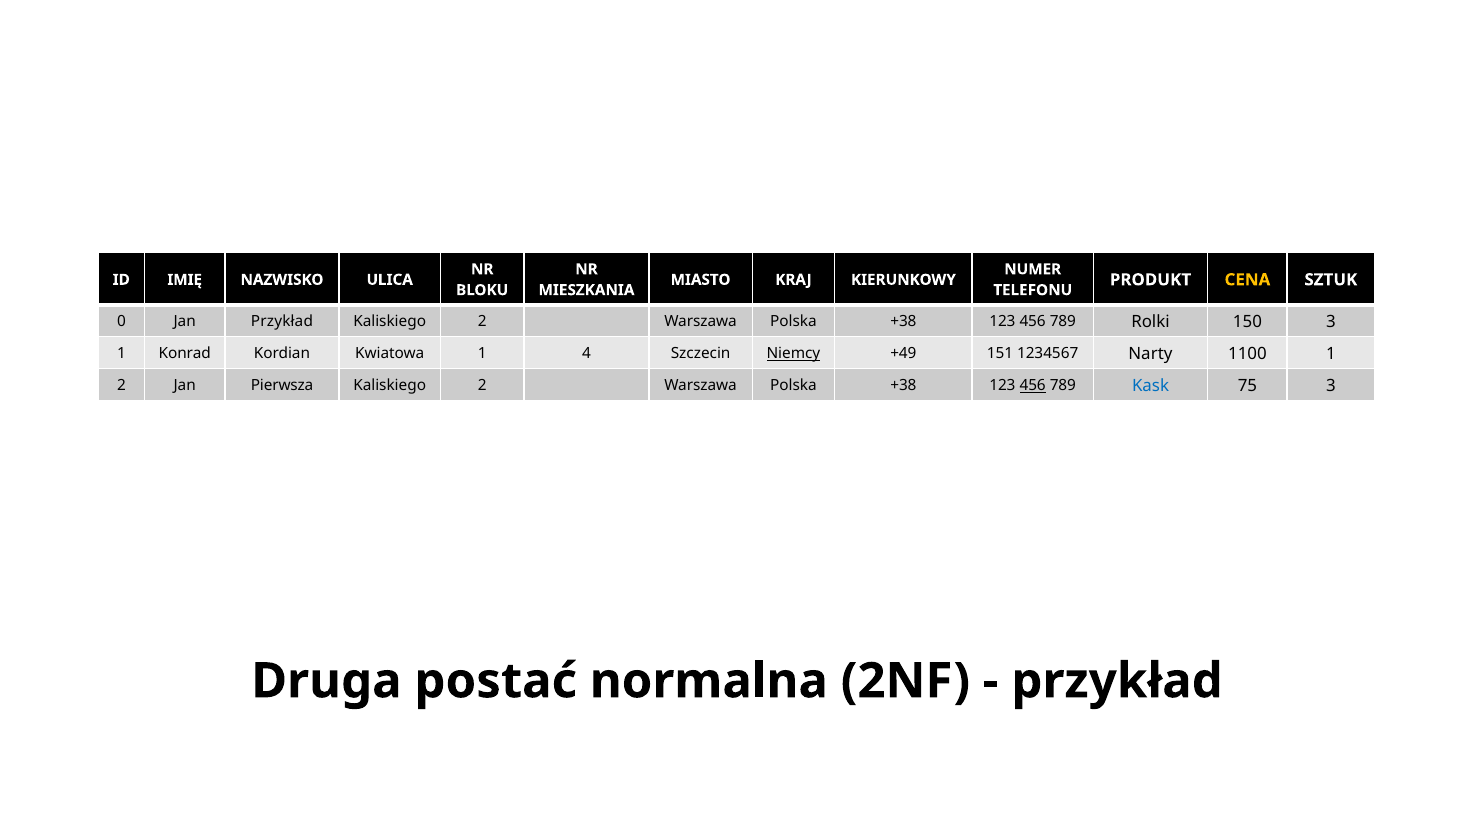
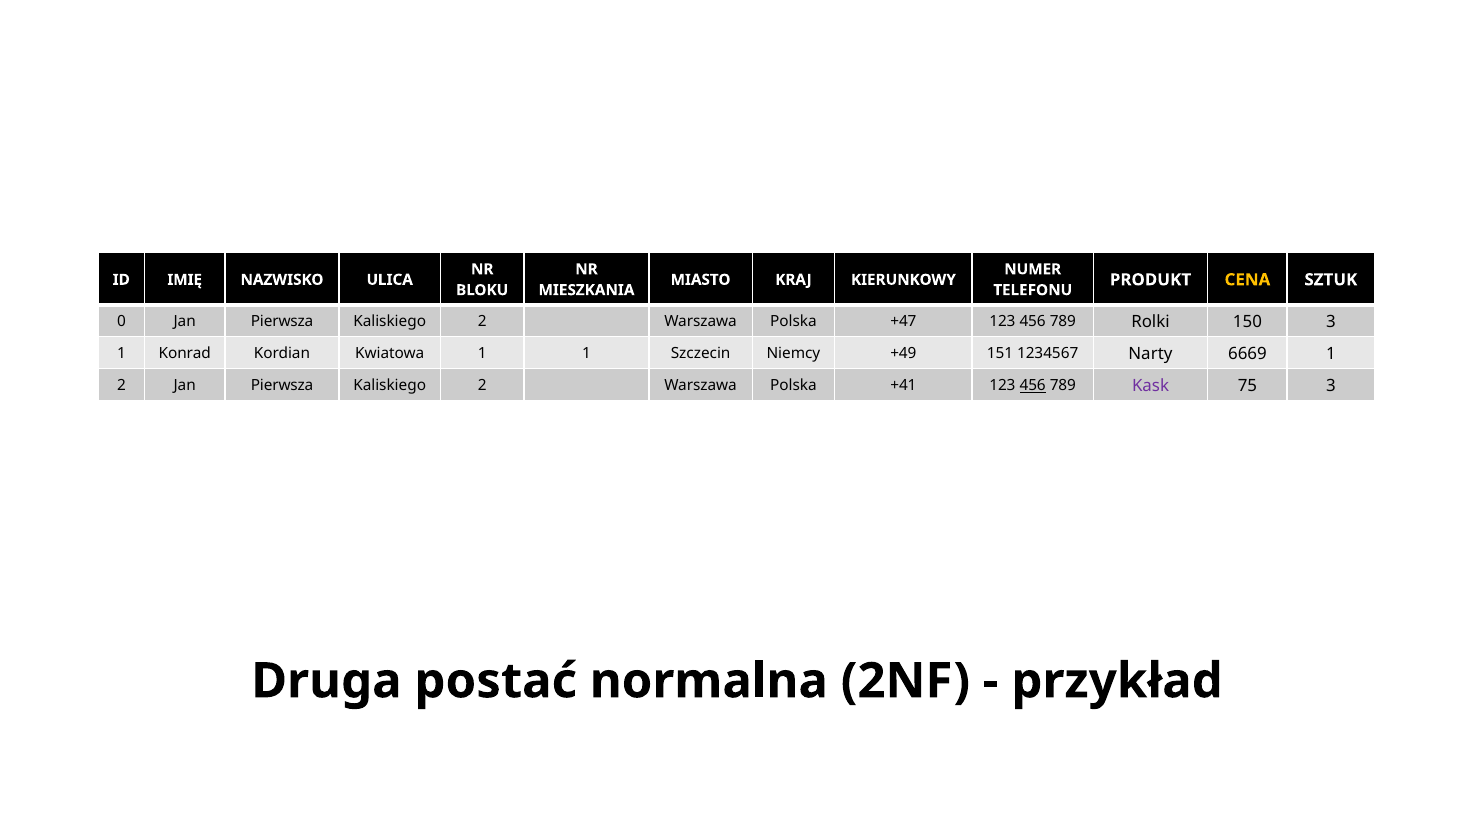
0 Jan Przykład: Przykład -> Pierwsza (282, 322)
+38: +38 -> +47 (903, 322)
1 4: 4 -> 1 (587, 354)
Niemcy underline: present -> none (793, 354)
1100: 1100 -> 6669 (1247, 354)
+38: +38 -> +41 (903, 386)
Kask colour: blue -> purple (1151, 386)
